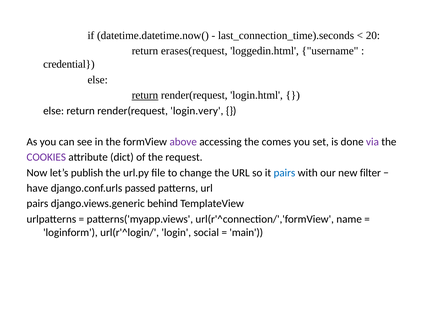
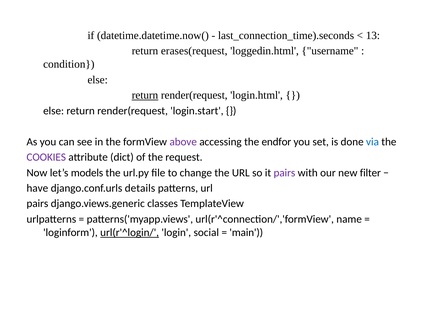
20: 20 -> 13 (373, 35)
credential: credential -> condition (69, 64)
login.very: login.very -> login.start (197, 111)
comes: comes -> endfor (276, 142)
via colour: purple -> blue (372, 142)
publish: publish -> models (87, 173)
pairs colour: blue -> purple (284, 173)
passed: passed -> details (140, 188)
behind: behind -> classes (163, 204)
url(r'^login/ underline: none -> present (130, 233)
